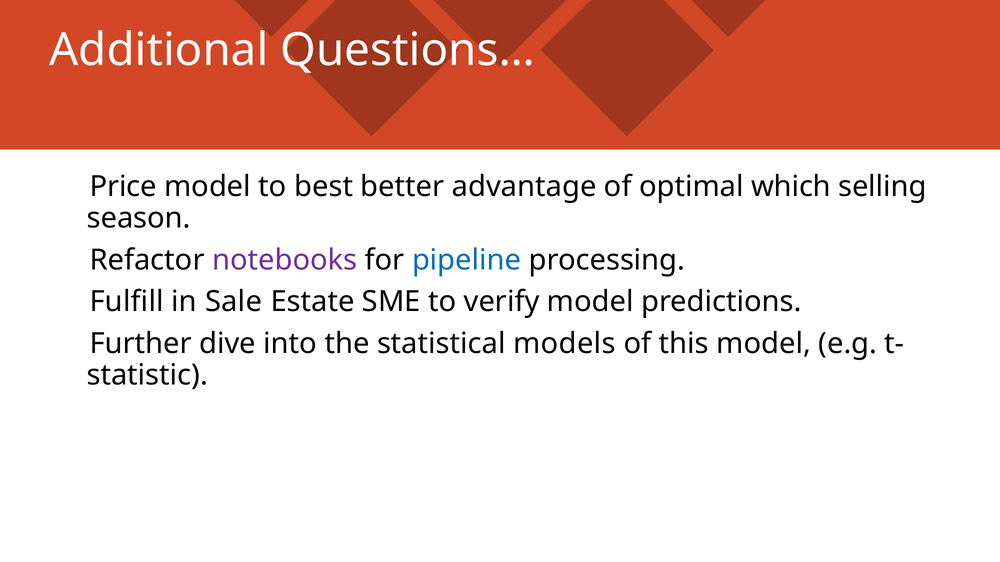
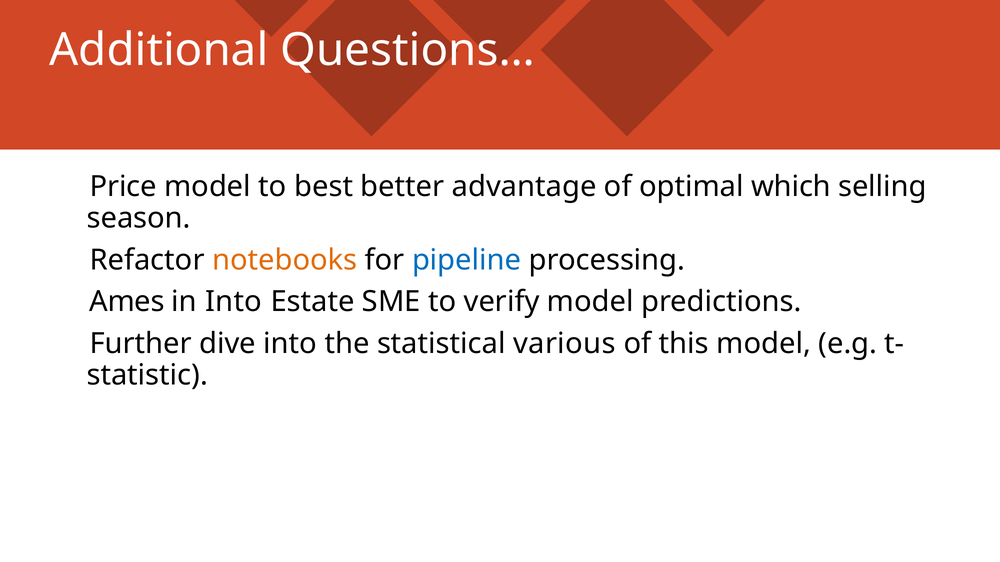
notebooks colour: purple -> orange (285, 260)
Fulfill: Fulfill -> Ames (127, 302)
in Sale: Sale -> Into (234, 302)
models: models -> various (564, 344)
